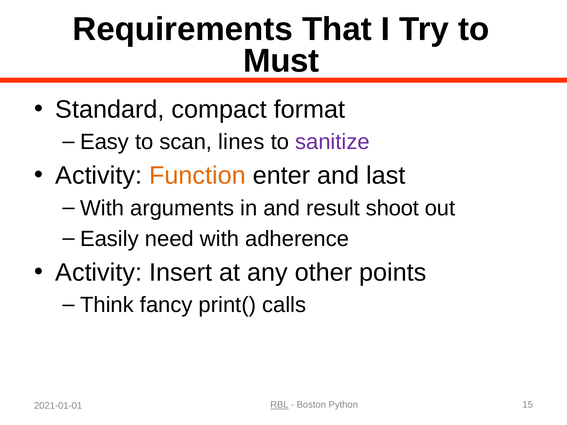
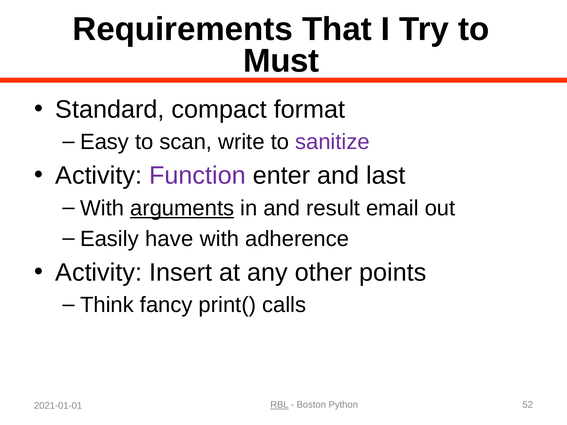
lines: lines -> write (241, 142)
Function colour: orange -> purple (197, 176)
arguments underline: none -> present (182, 208)
shoot: shoot -> email (392, 208)
need: need -> have (169, 239)
15: 15 -> 52 (528, 405)
